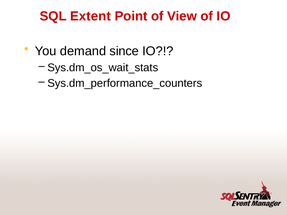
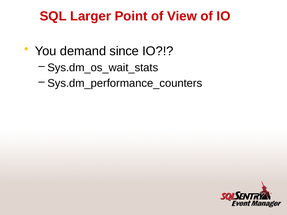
Extent: Extent -> Larger (91, 16)
